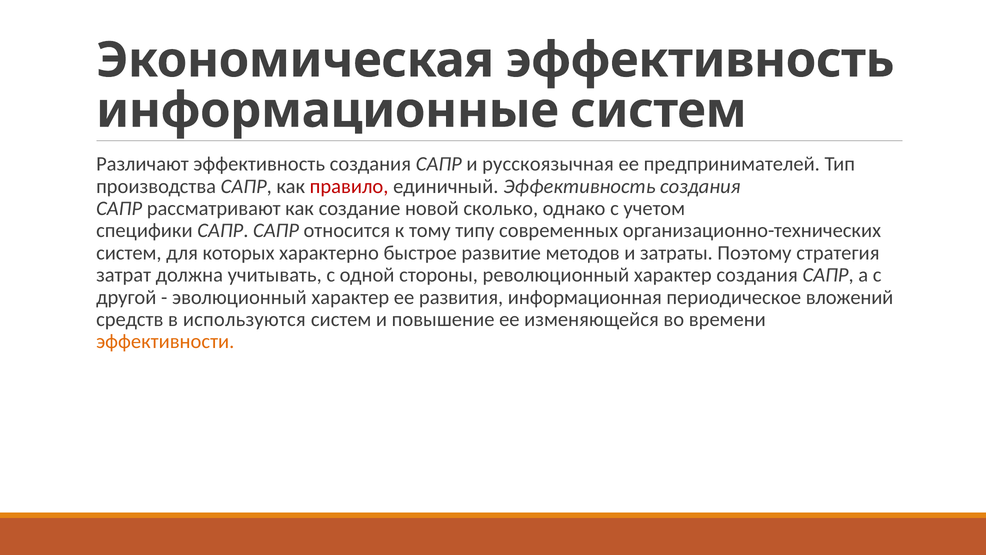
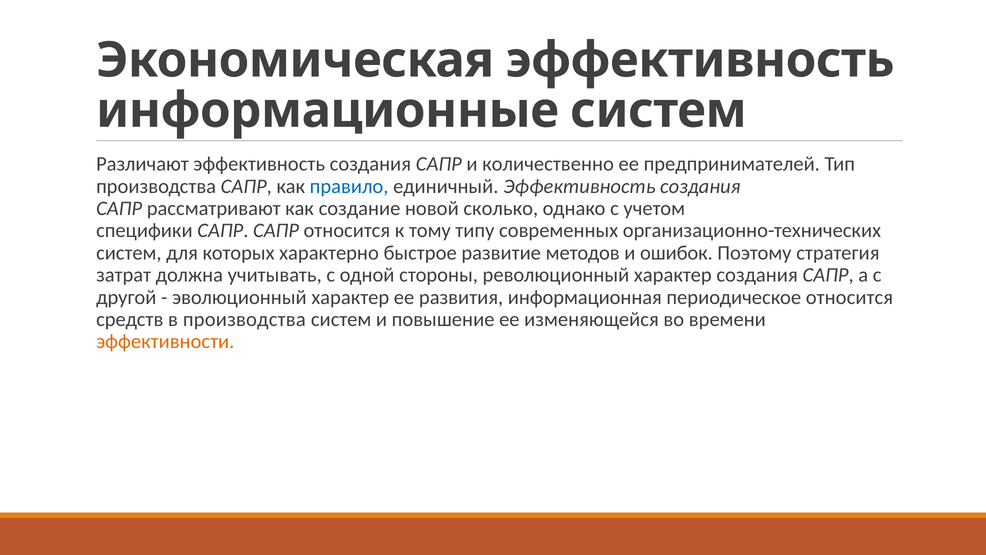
русскоязычная: русскоязычная -> количественно (548, 164)
правило colour: red -> blue (349, 186)
затраты: затраты -> ошибок (676, 253)
периодическое вложений: вложений -> относится (849, 297)
в используются: используются -> производства (244, 319)
